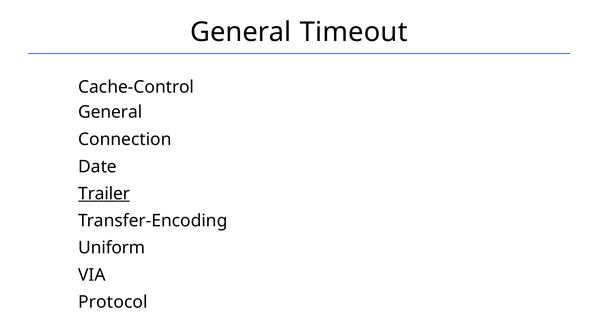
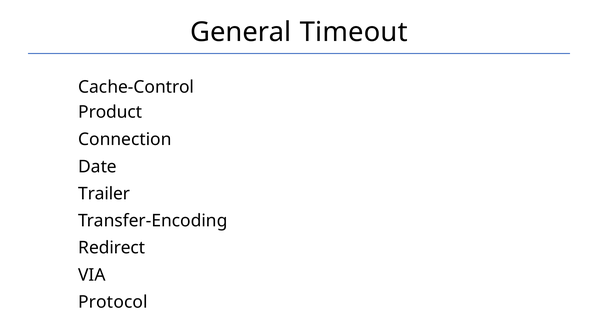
General: General -> Product (110, 112)
Trailer underline: present -> none (104, 194)
Uniform: Uniform -> Redirect (112, 248)
